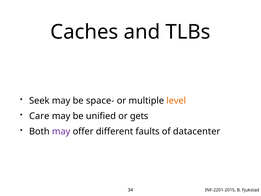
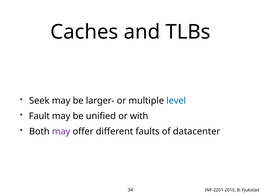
space-: space- -> larger- (100, 101)
level colour: orange -> blue (176, 101)
Care: Care -> Fault (39, 116)
gets: gets -> with (139, 116)
